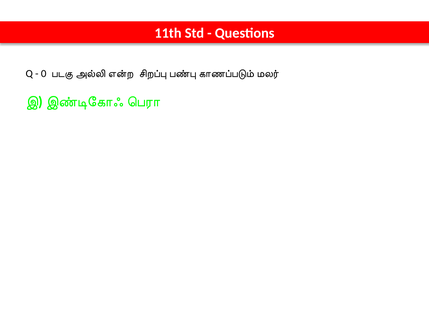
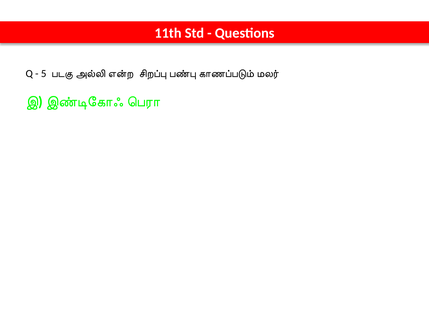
0: 0 -> 5 (44, 74)
